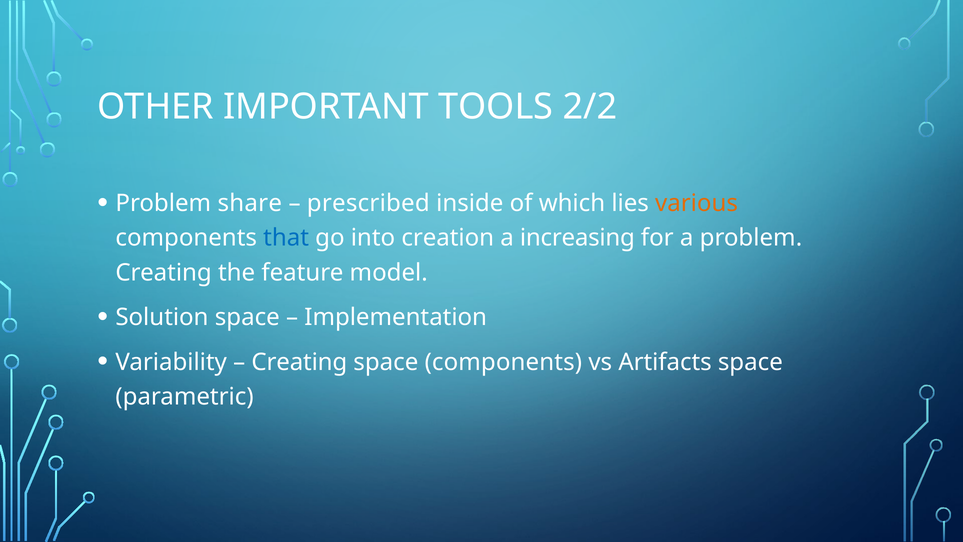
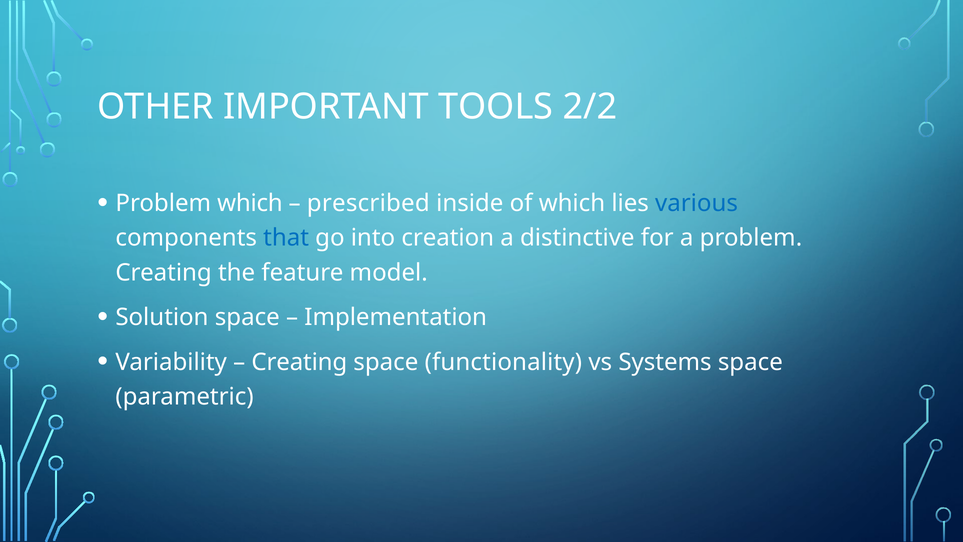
Problem share: share -> which (250, 203)
various colour: orange -> blue (697, 203)
increasing: increasing -> distinctive (577, 238)
space components: components -> functionality (503, 362)
Artifacts: Artifacts -> Systems (665, 362)
